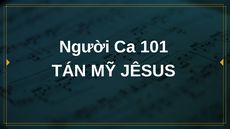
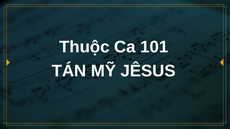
Người: Người -> Thuộc (84, 47)
